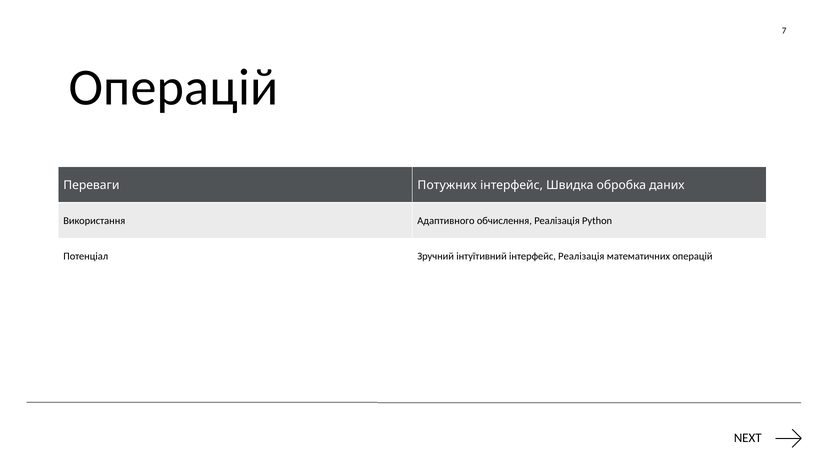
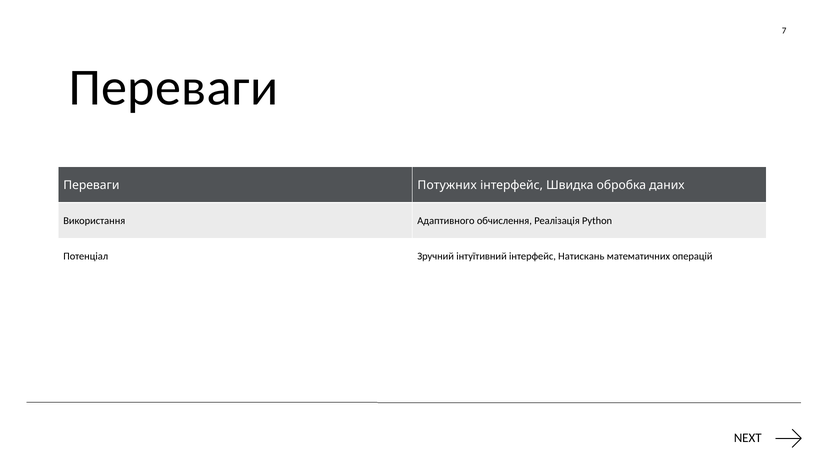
Операцій: Операцій -> Переваги (173, 87)
інтерфейс Реалізація: Реалізація -> Натискань (581, 256)
